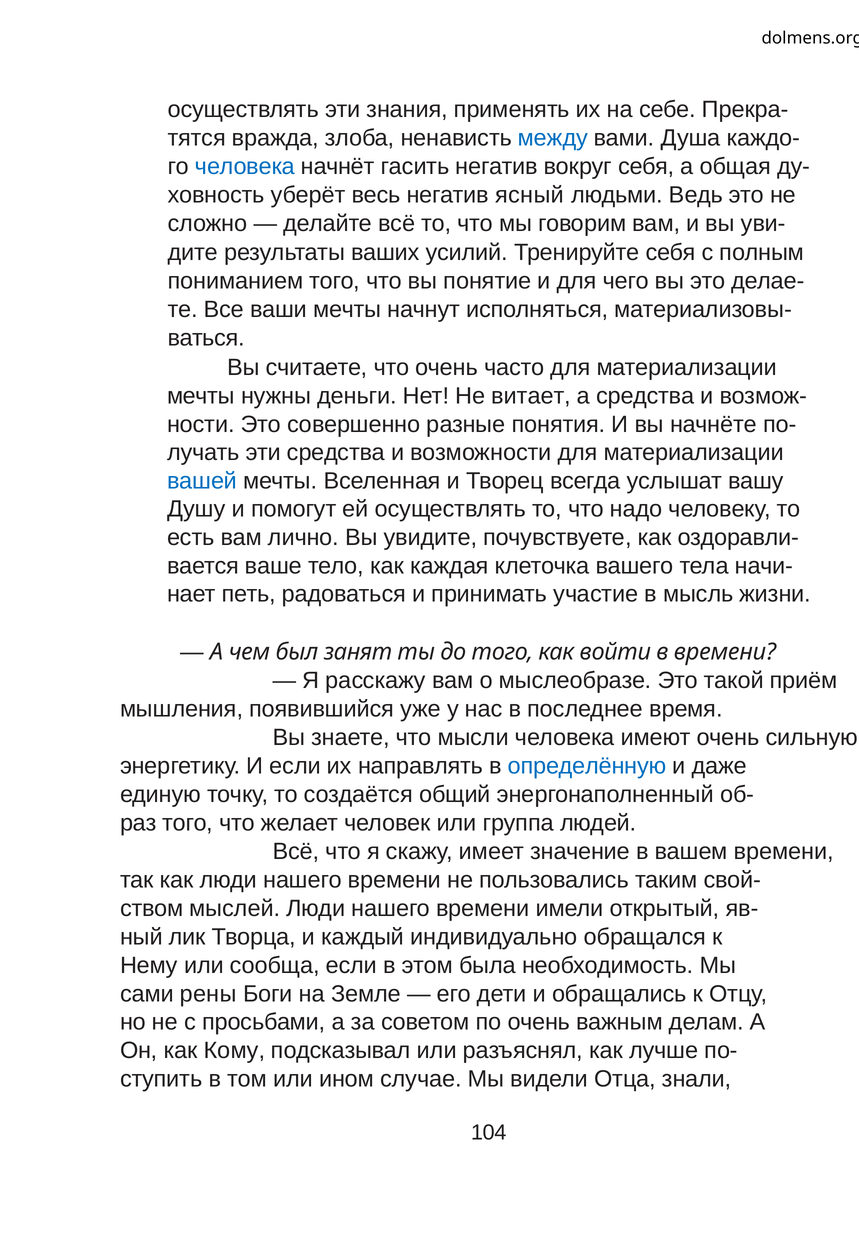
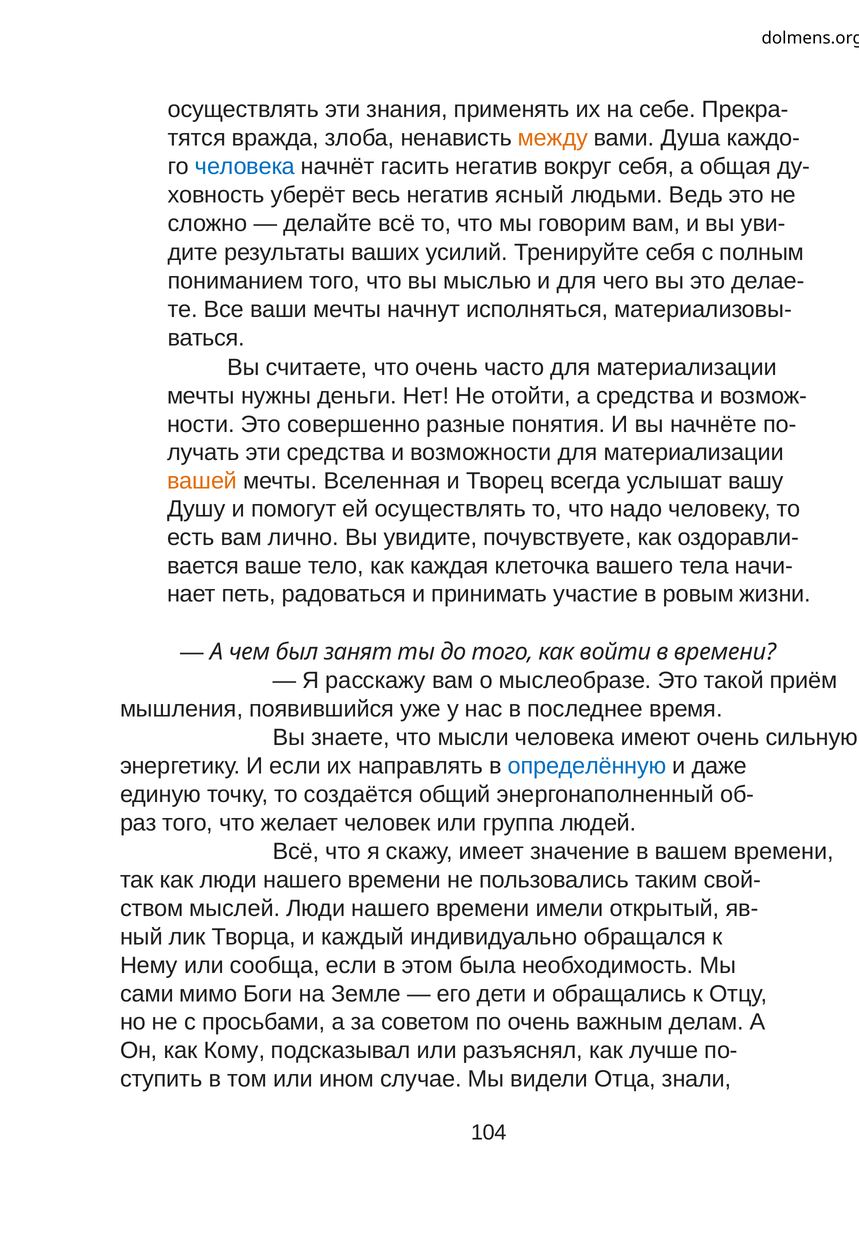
между colour: blue -> orange (553, 138)
понятие: понятие -> мыслью (487, 281)
витает: витает -> отойти (531, 396)
вашей colour: blue -> orange (202, 481)
мысль: мысль -> ровым (698, 594)
рены: рены -> мимо (208, 994)
